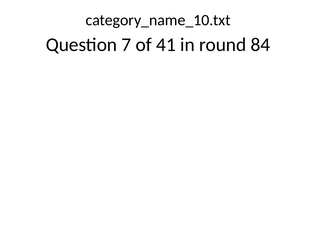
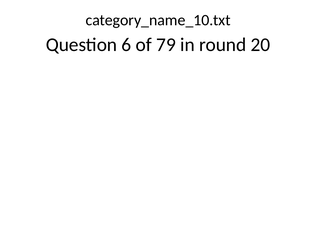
7: 7 -> 6 (126, 45)
41: 41 -> 79 (166, 45)
84: 84 -> 20 (260, 45)
